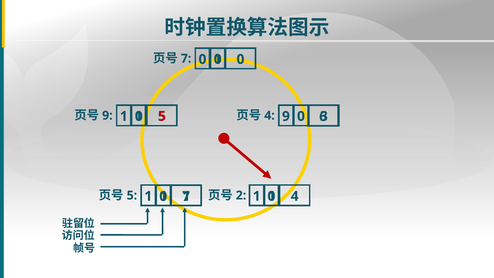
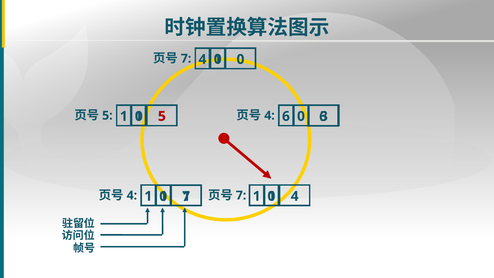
7 0: 0 -> 4 (202, 59)
9: 9 -> 5 (107, 115)
4 9: 9 -> 6 (286, 116)
5: 5 -> 4 (132, 195)
2: 2 -> 7 (241, 195)
